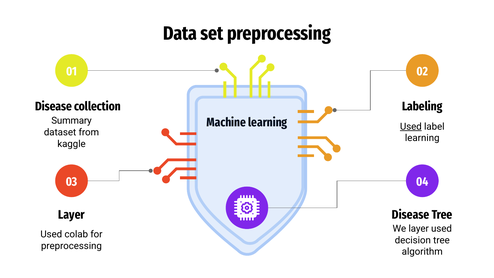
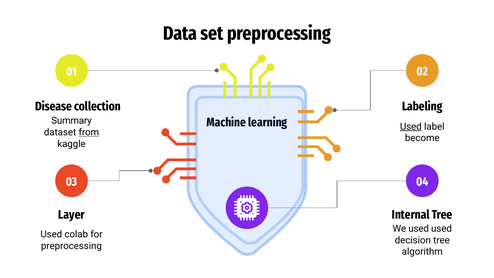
from underline: none -> present (89, 132)
learning: learning -> become (422, 138)
Disease: Disease -> Internal (411, 215)
We layer: layer -> used (419, 229)
